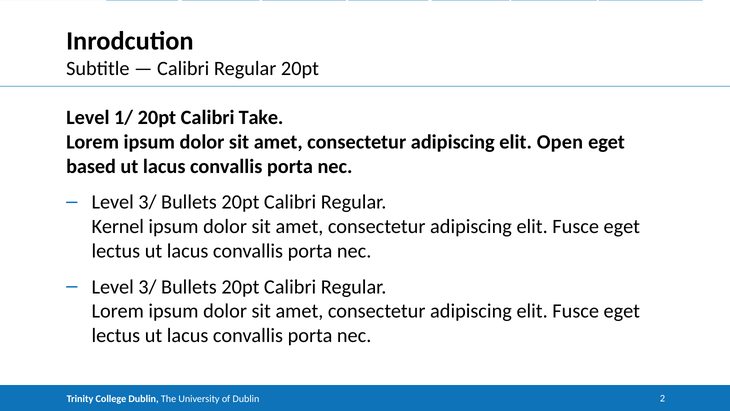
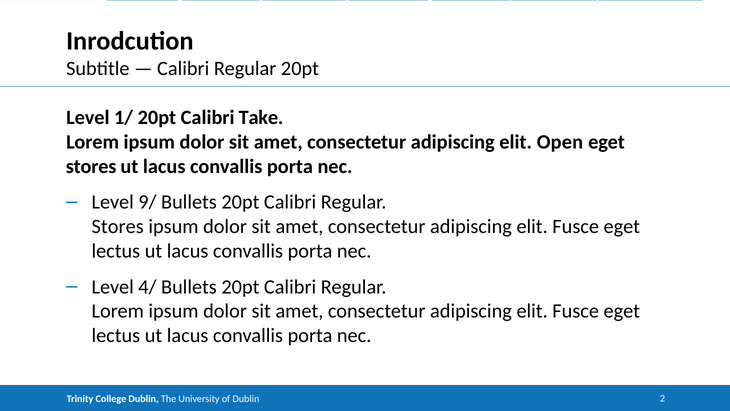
based: based -> stores (91, 166)
3/: 3/ -> 9/ (147, 202)
Kernel: Kernel -> Stores (118, 226)
3/: 3/ -> 4/ (147, 287)
